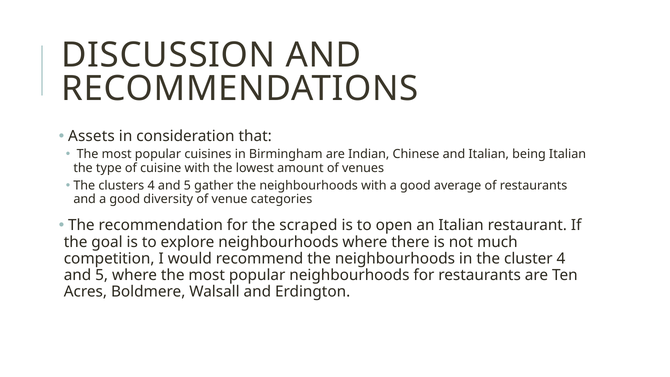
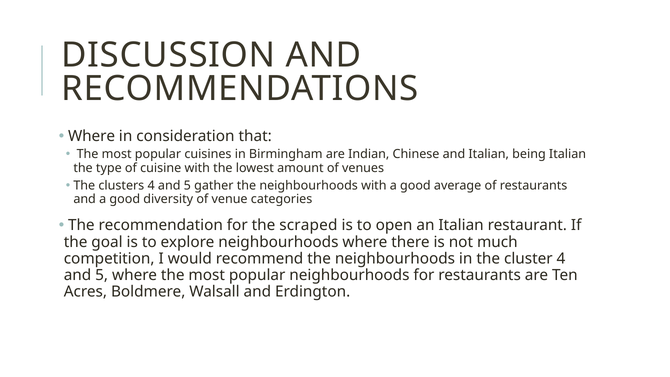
Assets: Assets -> Where (92, 136)
